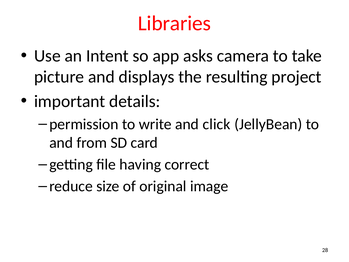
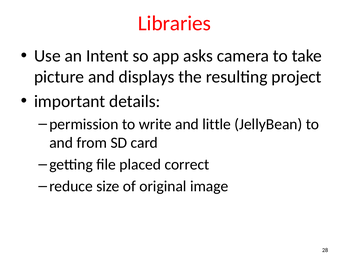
click: click -> little (217, 124)
having: having -> placed (140, 164)
